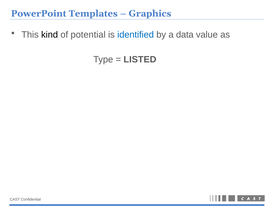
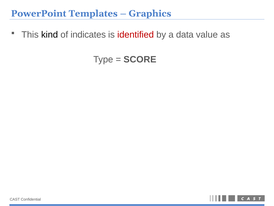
potential: potential -> indicates (88, 35)
identified colour: blue -> red (136, 35)
LISTED: LISTED -> SCORE (140, 59)
